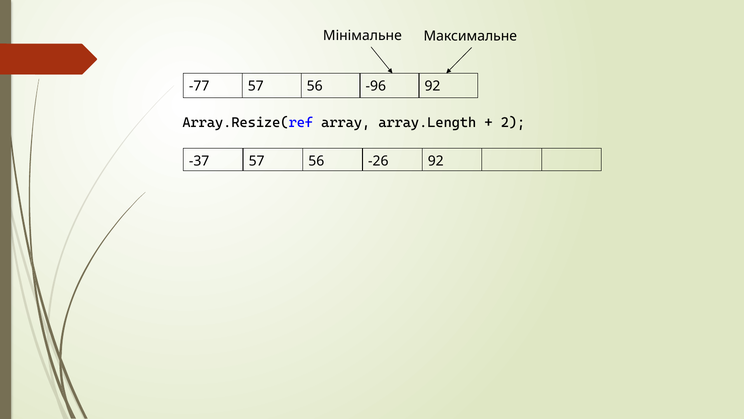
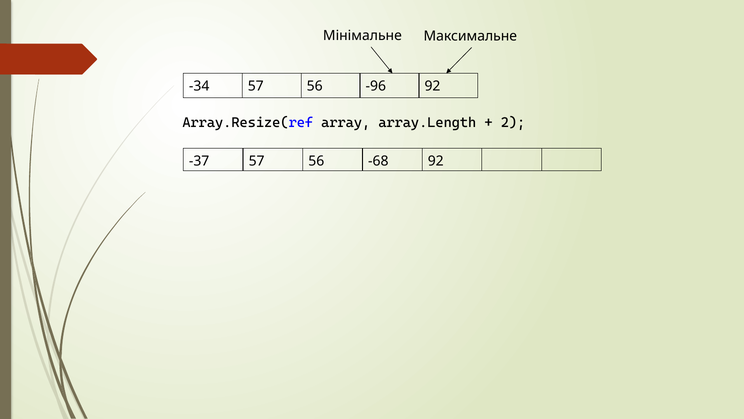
-77: -77 -> -34 (199, 86)
-26: -26 -> -68 (378, 161)
